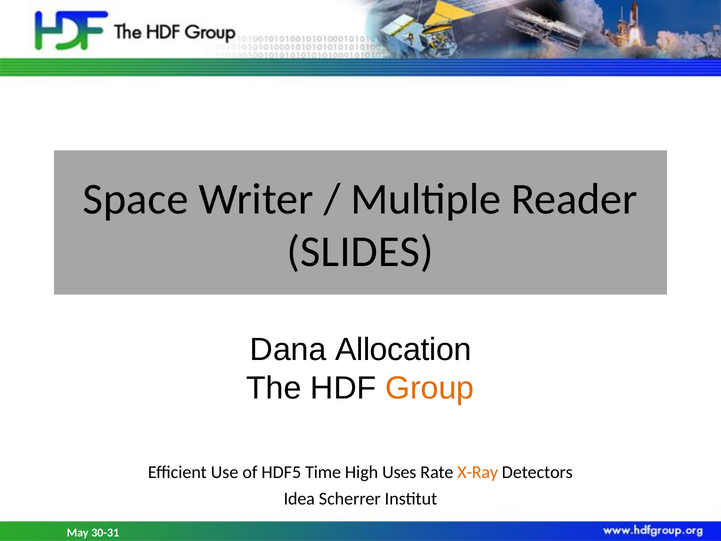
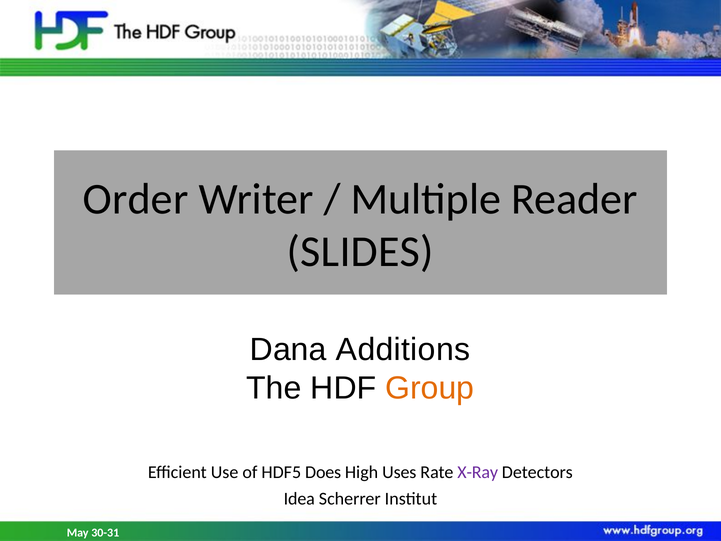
Space: Space -> Order (136, 199)
Allocation: Allocation -> Additions (403, 349)
Time: Time -> Does (323, 472)
X-Ray colour: orange -> purple (478, 472)
